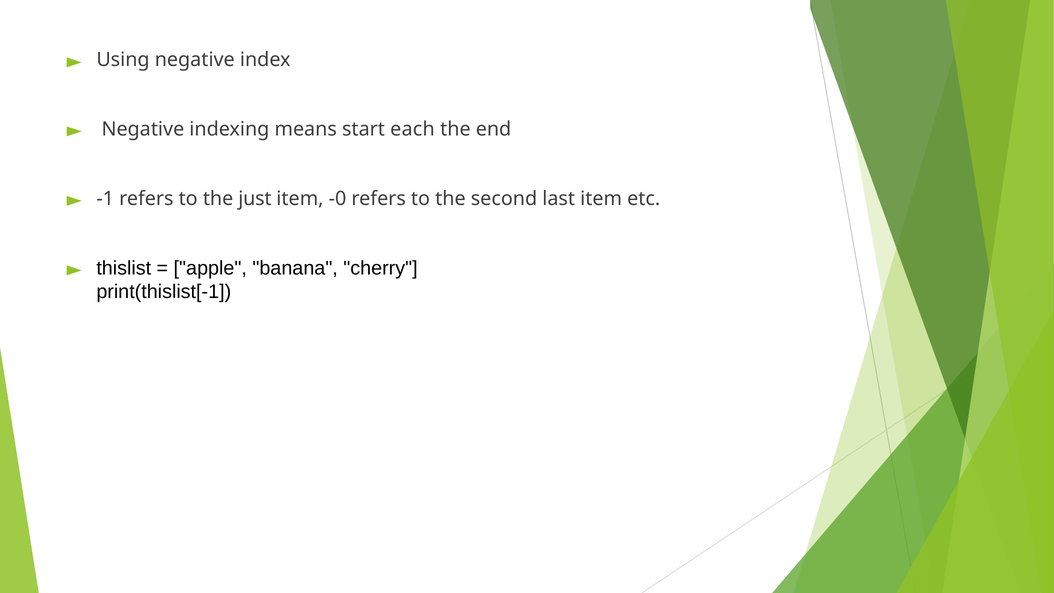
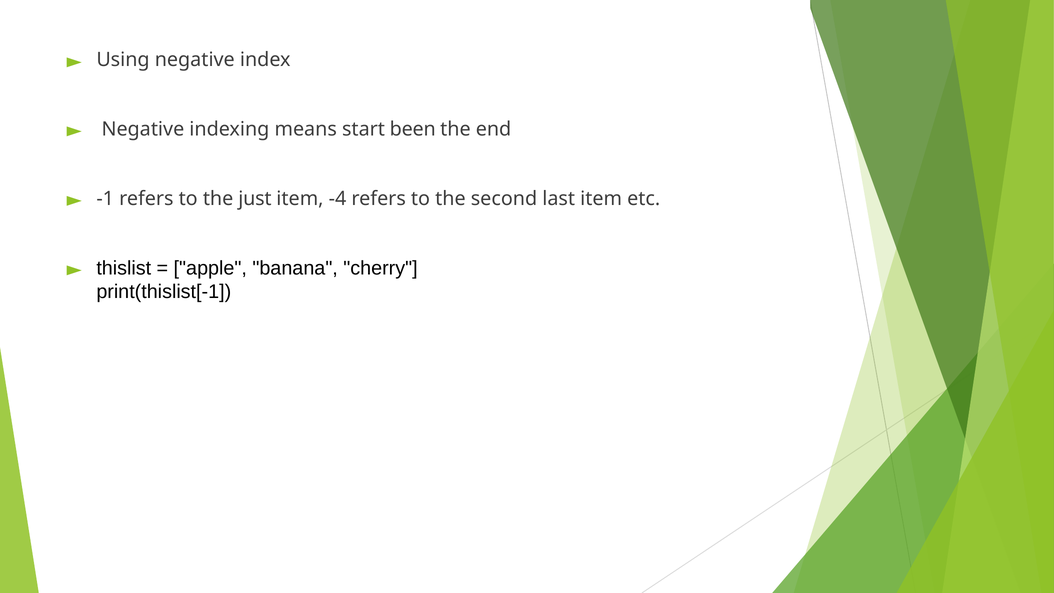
each: each -> been (413, 129)
-0: -0 -> -4 (337, 199)
